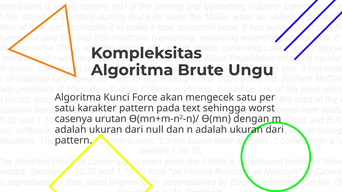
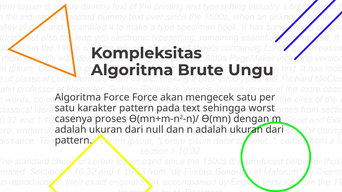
Algoritma Kunci: Kunci -> Force (117, 98)
urutan: urutan -> proses (111, 119)
